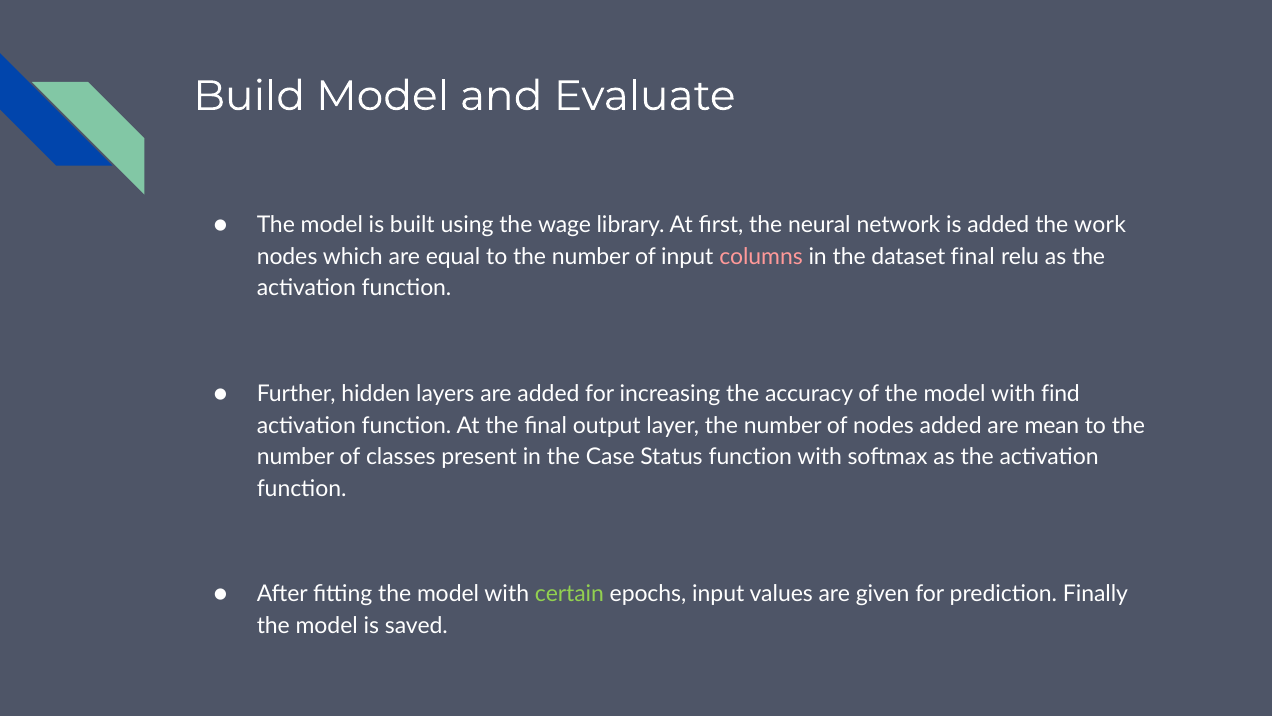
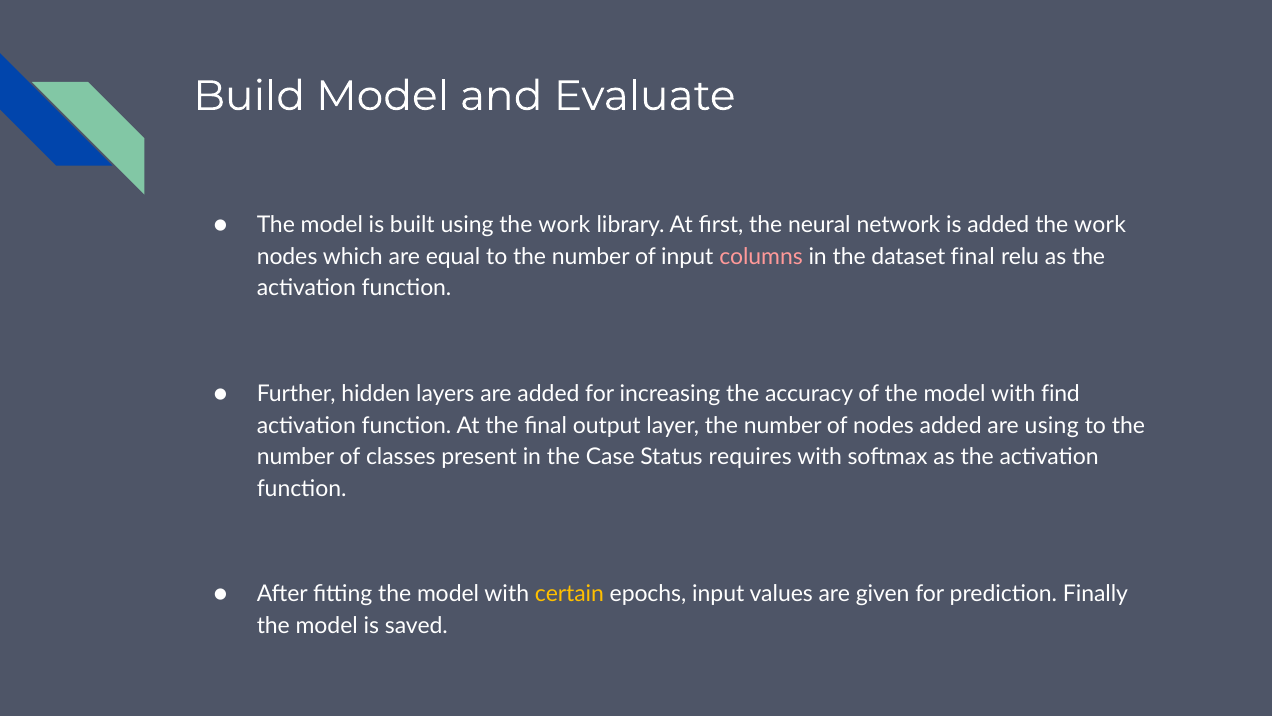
using the wage: wage -> work (564, 225)
are mean: mean -> using (1052, 425)
Status function: function -> requires (750, 457)
certain colour: light green -> yellow (569, 594)
